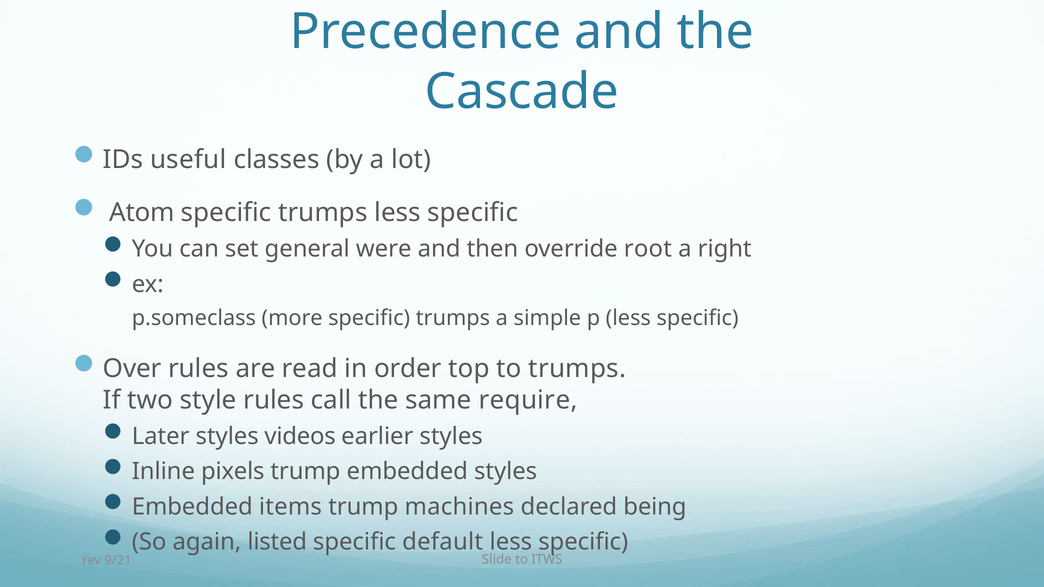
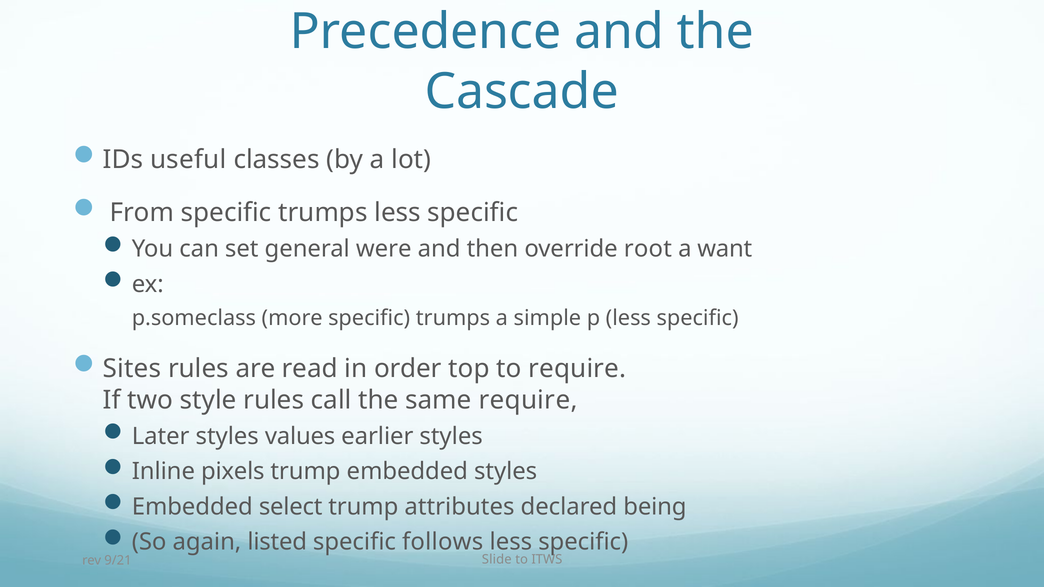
Atom: Atom -> From (142, 213)
right: right -> want (725, 249)
Over: Over -> Sites (132, 369)
to trumps: trumps -> require (577, 369)
videos: videos -> values (300, 437)
items: items -> select (291, 507)
machines: machines -> attributes (459, 507)
default: default -> follows (443, 542)
